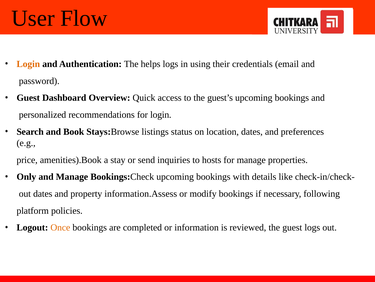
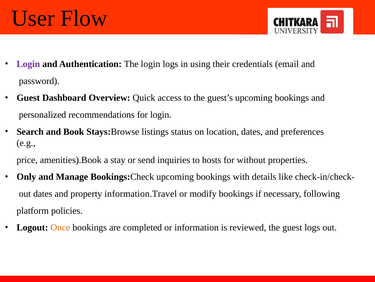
Login colour: orange -> purple (28, 64)
The helps: helps -> login (151, 64)
for manage: manage -> without (251, 159)
information.Assess: information.Assess -> information.Travel (141, 193)
